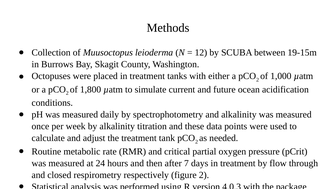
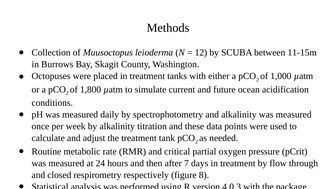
19-15m: 19-15m -> 11-15m (302, 53)
figure 2: 2 -> 8 (204, 175)
